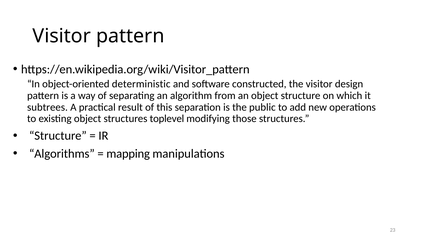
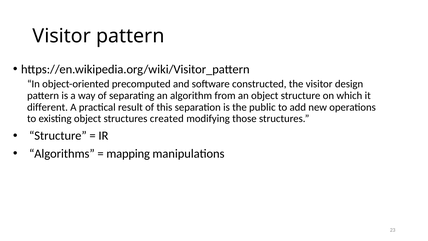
deterministic: deterministic -> precomputed (141, 84)
subtrees: subtrees -> different (47, 107)
toplevel: toplevel -> created (167, 119)
